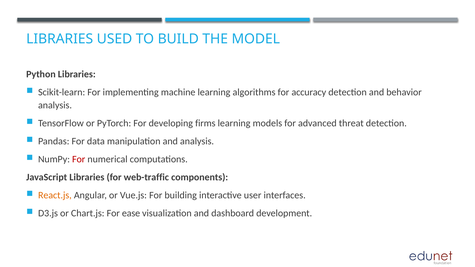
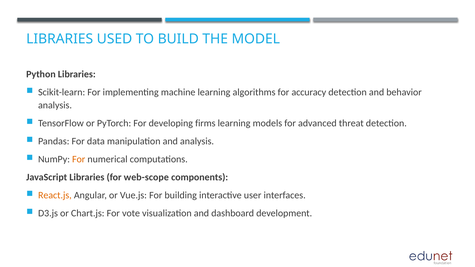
For colour: red -> orange (79, 159)
web-traffic: web-traffic -> web-scope (146, 177)
ease: ease -> vote (131, 214)
